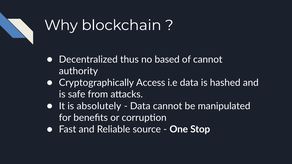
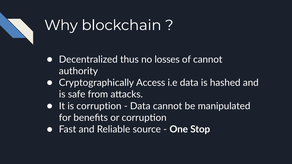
based: based -> losses (167, 59)
is absolutely: absolutely -> corruption (99, 106)
